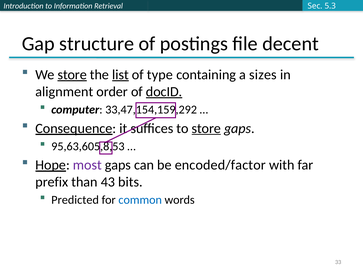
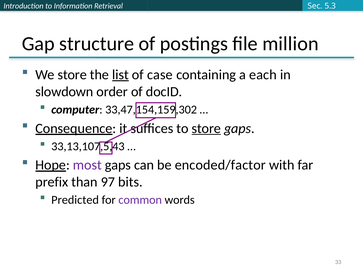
decent: decent -> million (291, 44)
store underline: present -> none (72, 75)
type: type -> case (160, 75)
sizes: sizes -> each (263, 75)
alignment: alignment -> slowdown (64, 92)
docID underline: present -> none (164, 92)
33,47,154,159,292: 33,47,154,159,292 -> 33,47,154,159,302 (151, 110)
95,63,605,8,53: 95,63,605,8,53 -> 33,13,107,5,43 (88, 146)
43: 43 -> 97 (108, 182)
common colour: blue -> purple (140, 200)
